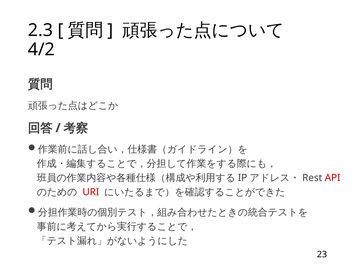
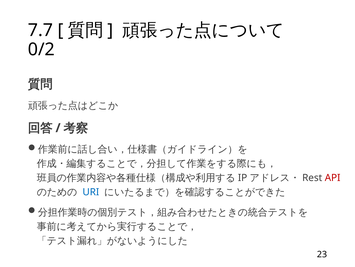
2.3: 2.3 -> 7.7 (40, 30)
4/2: 4/2 -> 0/2 (41, 49)
URI colour: red -> blue (91, 192)
